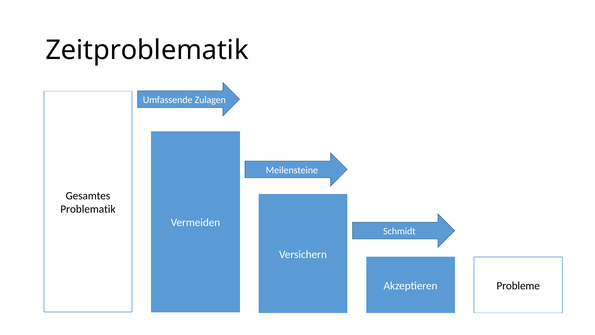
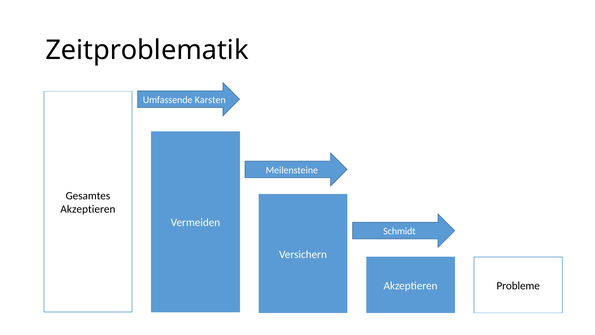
Zulagen: Zulagen -> Karsten (210, 100)
Problematik: Problematik -> Akzeptieren (88, 209)
